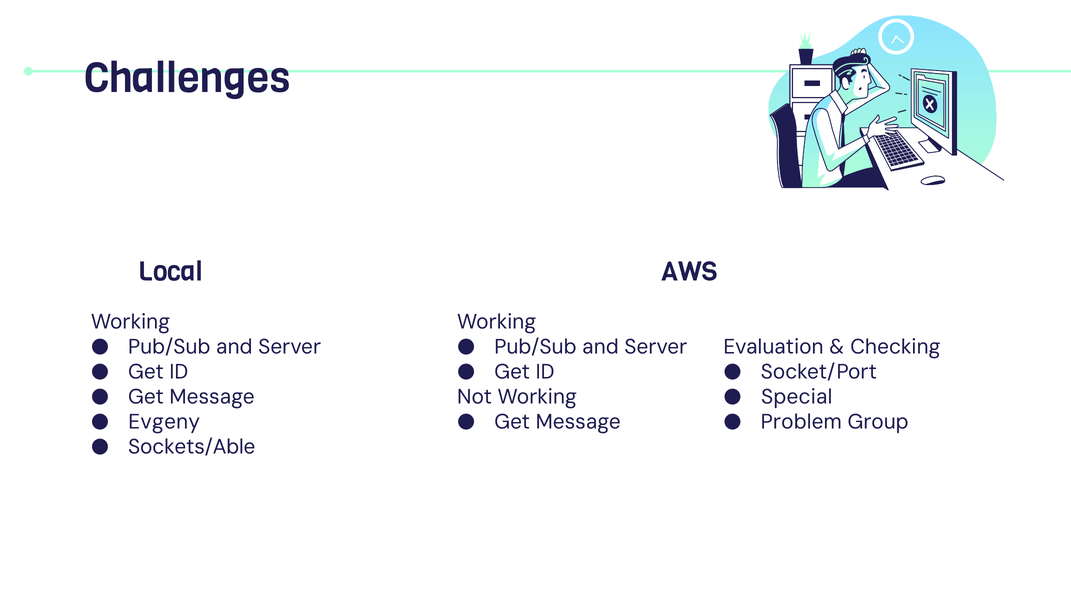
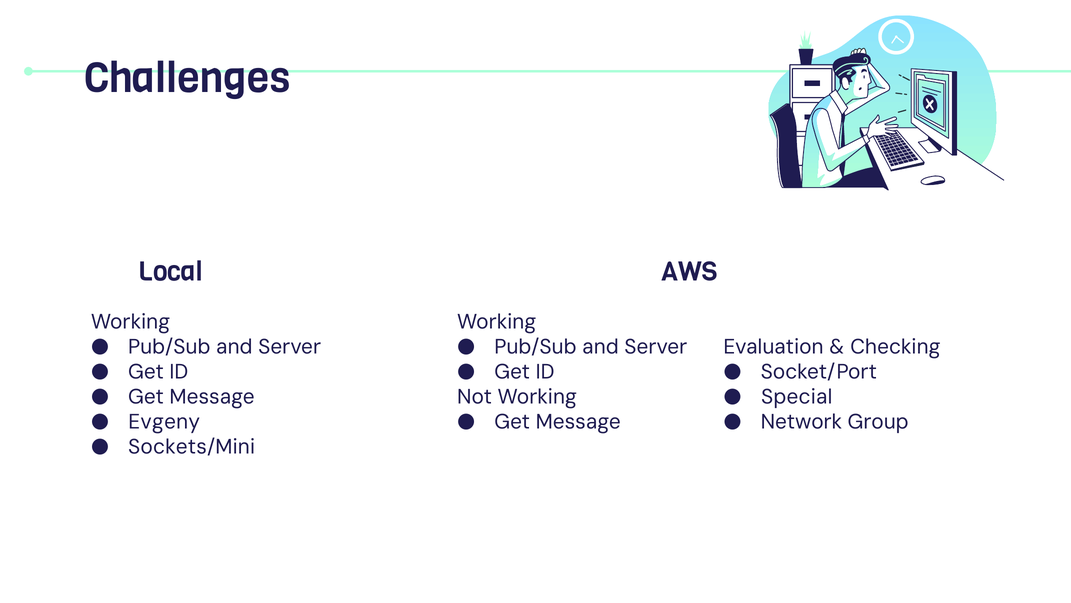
Problem: Problem -> Network (801, 421)
Sockets/Able: Sockets/Able -> Sockets/Mini (192, 446)
